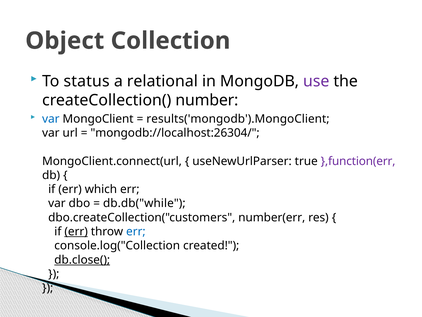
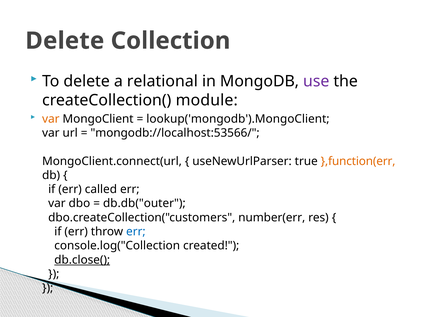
Object: Object -> Delete (65, 41)
To status: status -> delete (87, 81)
number: number -> module (207, 100)
var colour: blue -> orange (51, 119)
results('mongodb').MongoClient: results('mongodb').MongoClient -> lookup('mongodb').MongoClient (238, 119)
mongodb://localhost:26304/: mongodb://localhost:26304/ -> mongodb://localhost:53566/ (175, 133)
},function(err colour: purple -> orange (358, 161)
which: which -> called (101, 189)
db.db("while: db.db("while -> db.db("outer (144, 203)
err underline: present -> none (76, 231)
